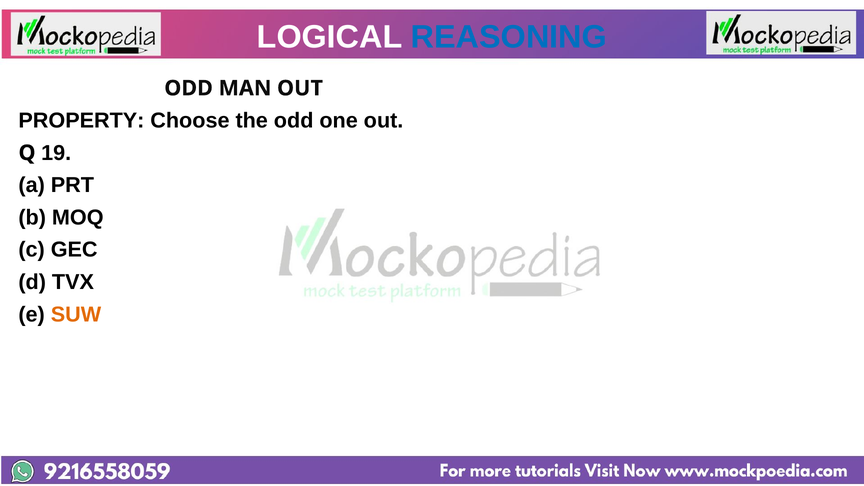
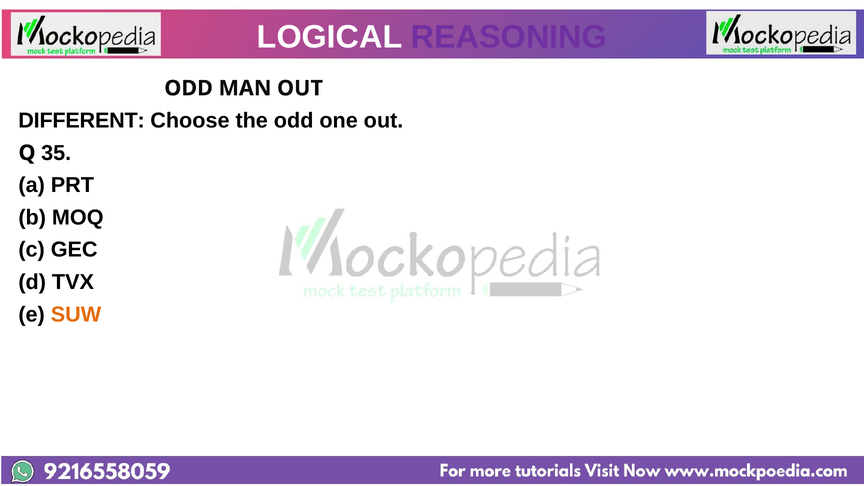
REASONING colour: blue -> purple (509, 37)
PROPERTY: PROPERTY -> DIFFERENT (82, 121)
19: 19 -> 35 (56, 153)
